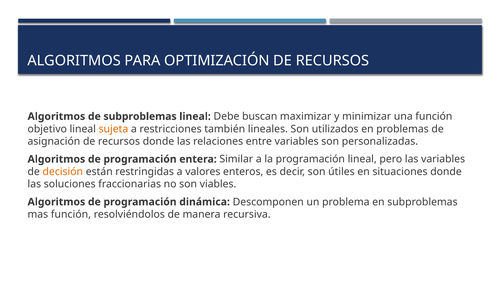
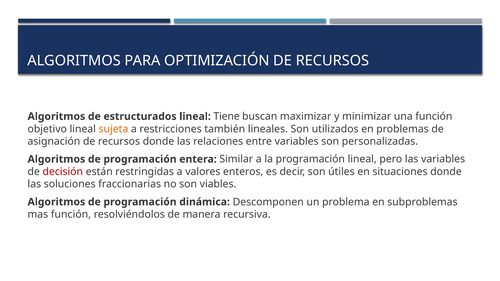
de subproblemas: subproblemas -> estructurados (140, 117)
Debe: Debe -> Tiene (227, 117)
decisión colour: orange -> red (63, 172)
